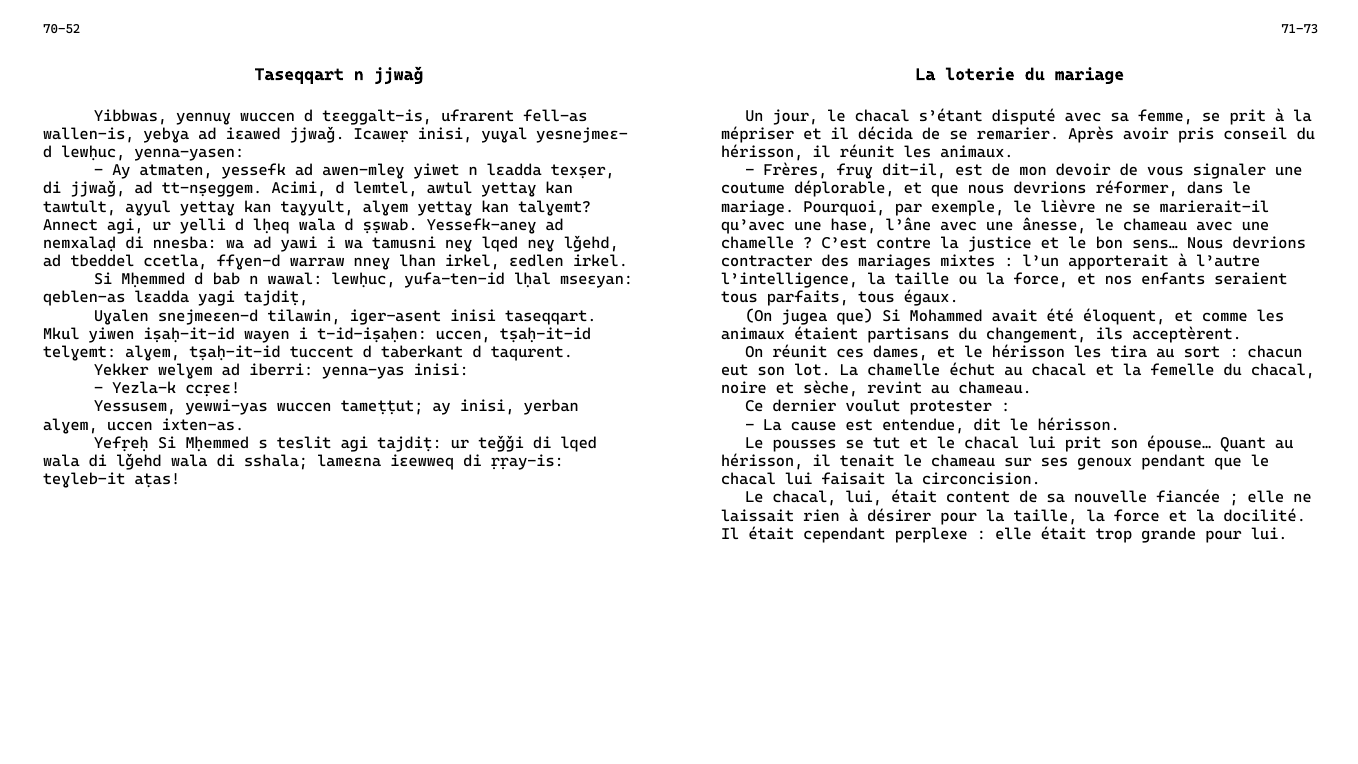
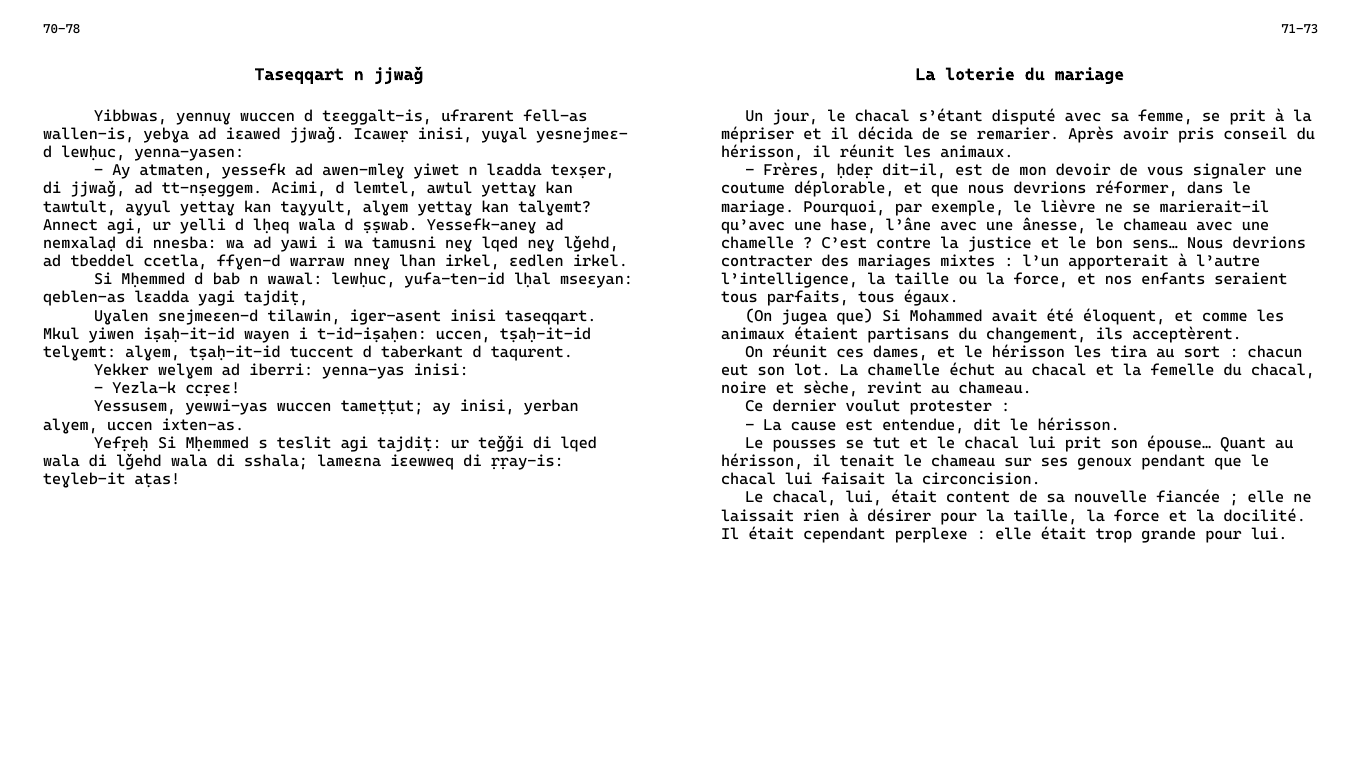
70-52: 70-52 -> 70-78 (62, 29)
fruɣ: fruɣ -> ḥdeṛ (855, 171)
